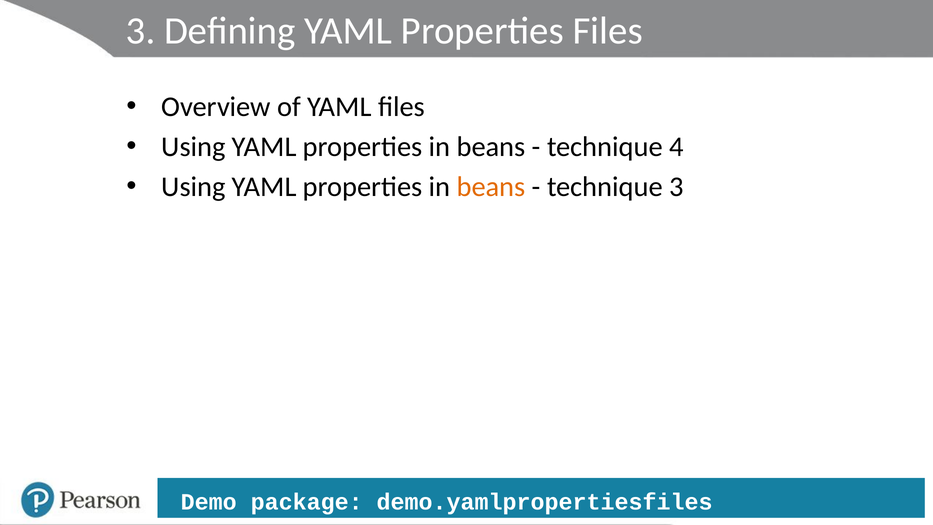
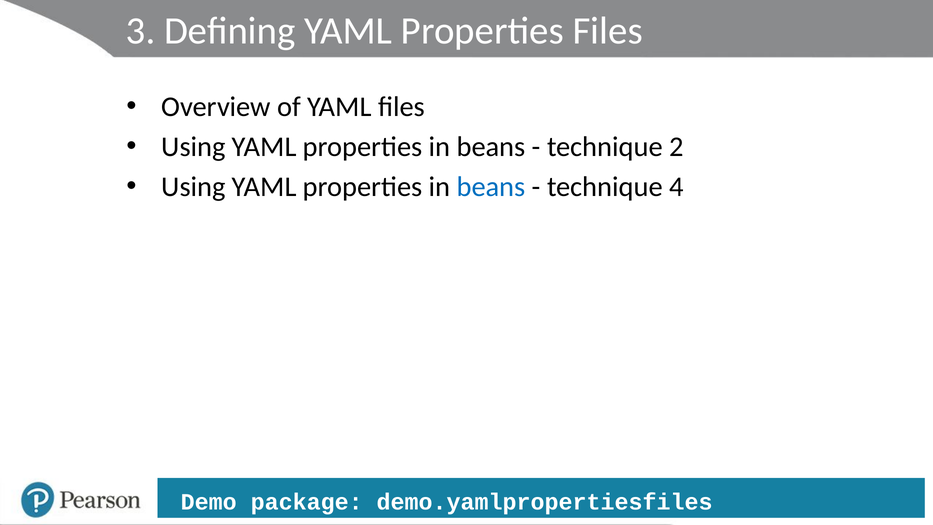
4: 4 -> 2 (676, 147)
beans colour: orange -> blue (491, 187)
technique 3: 3 -> 4 (676, 187)
